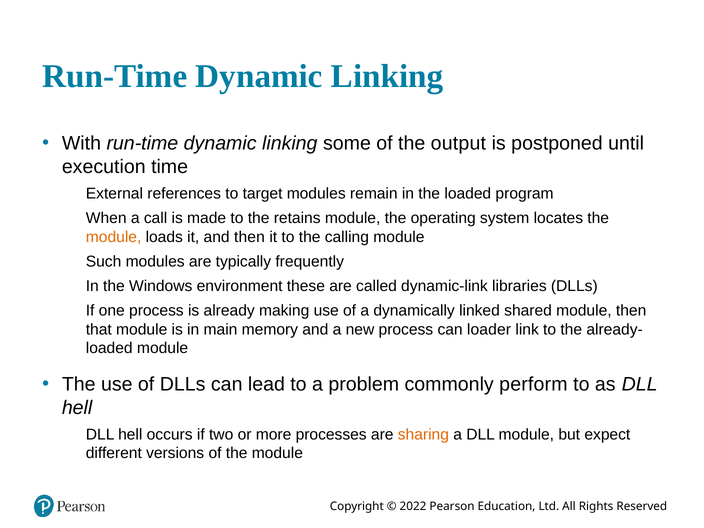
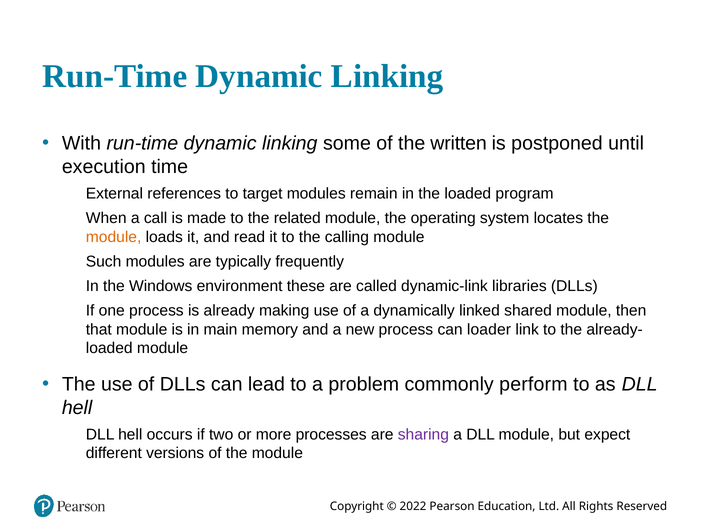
output: output -> written (459, 143)
retains: retains -> related (297, 218)
and then: then -> read (250, 237)
sharing colour: orange -> purple (423, 435)
